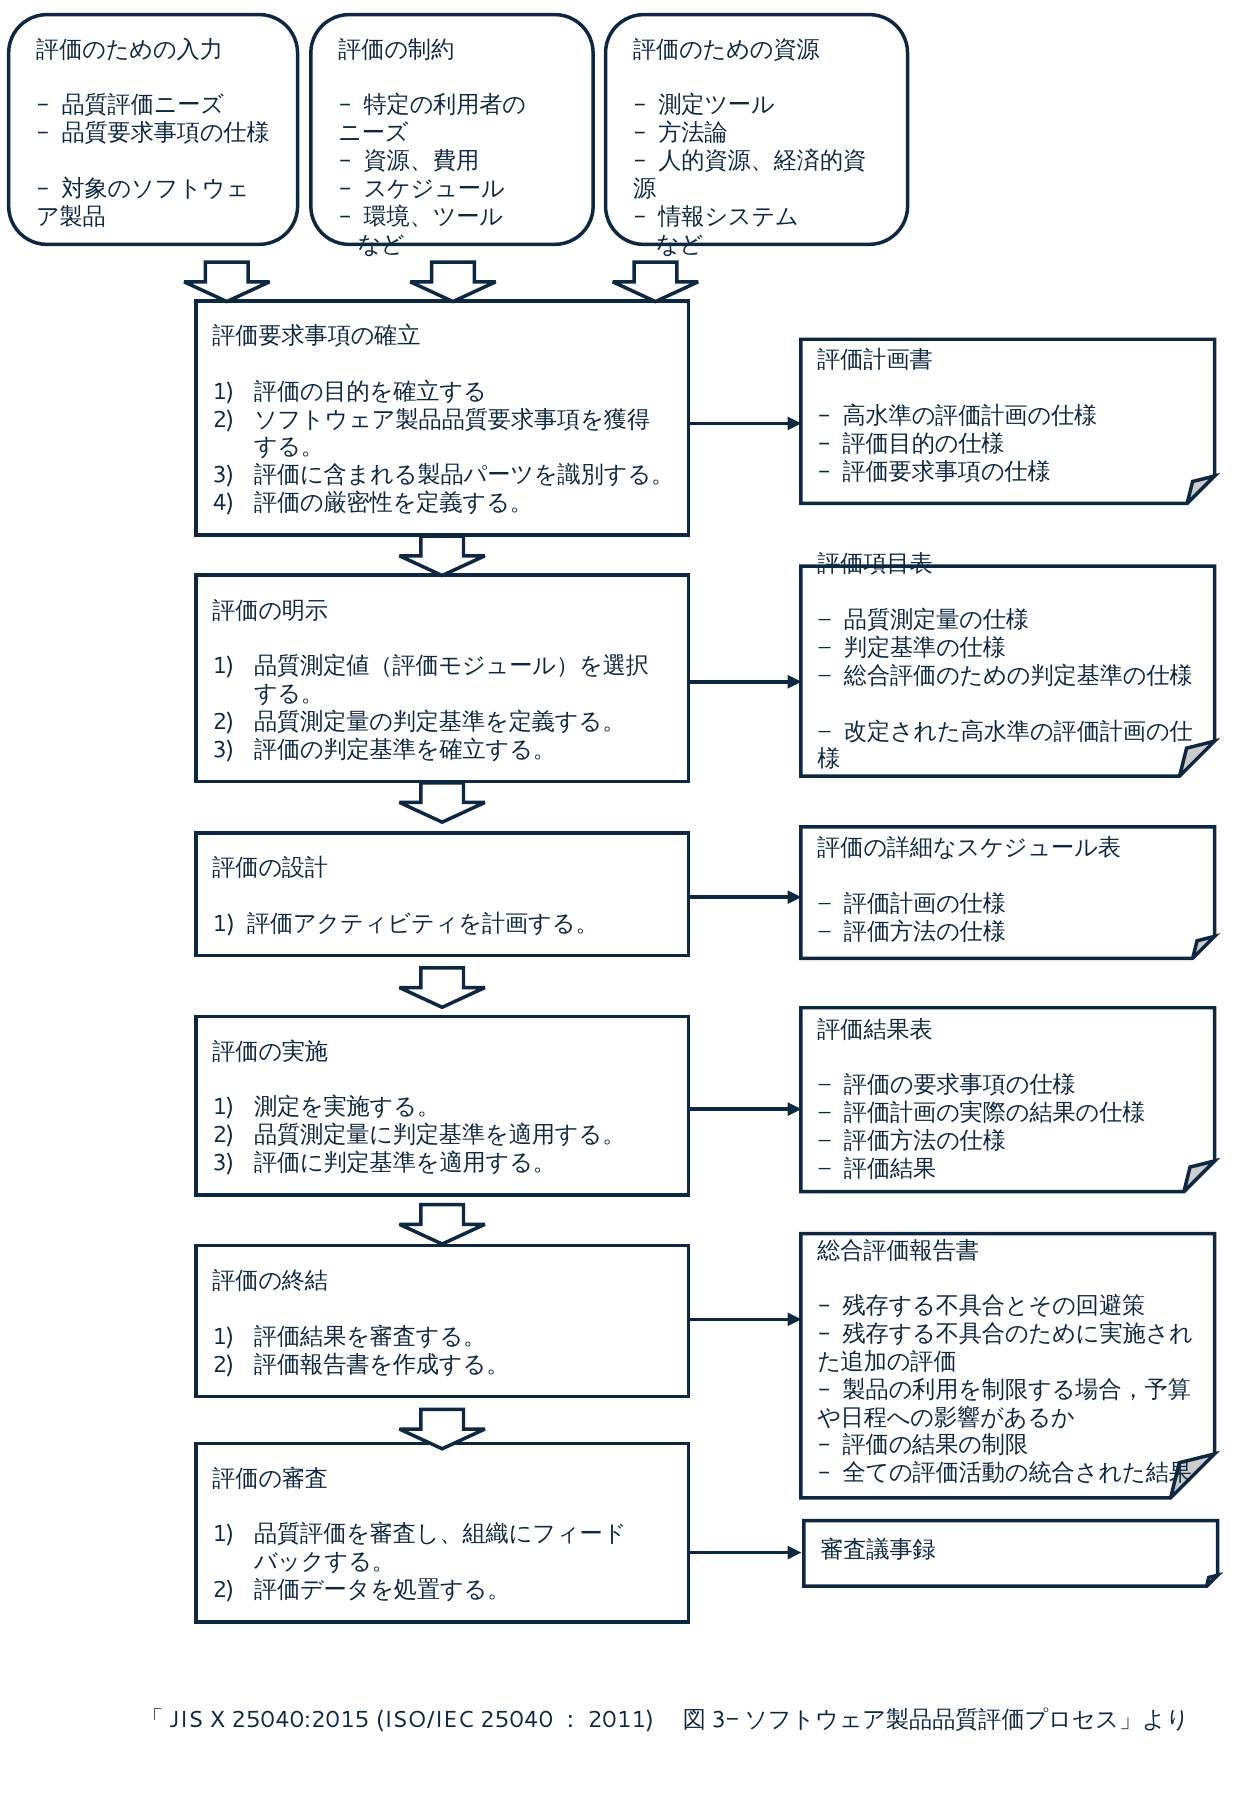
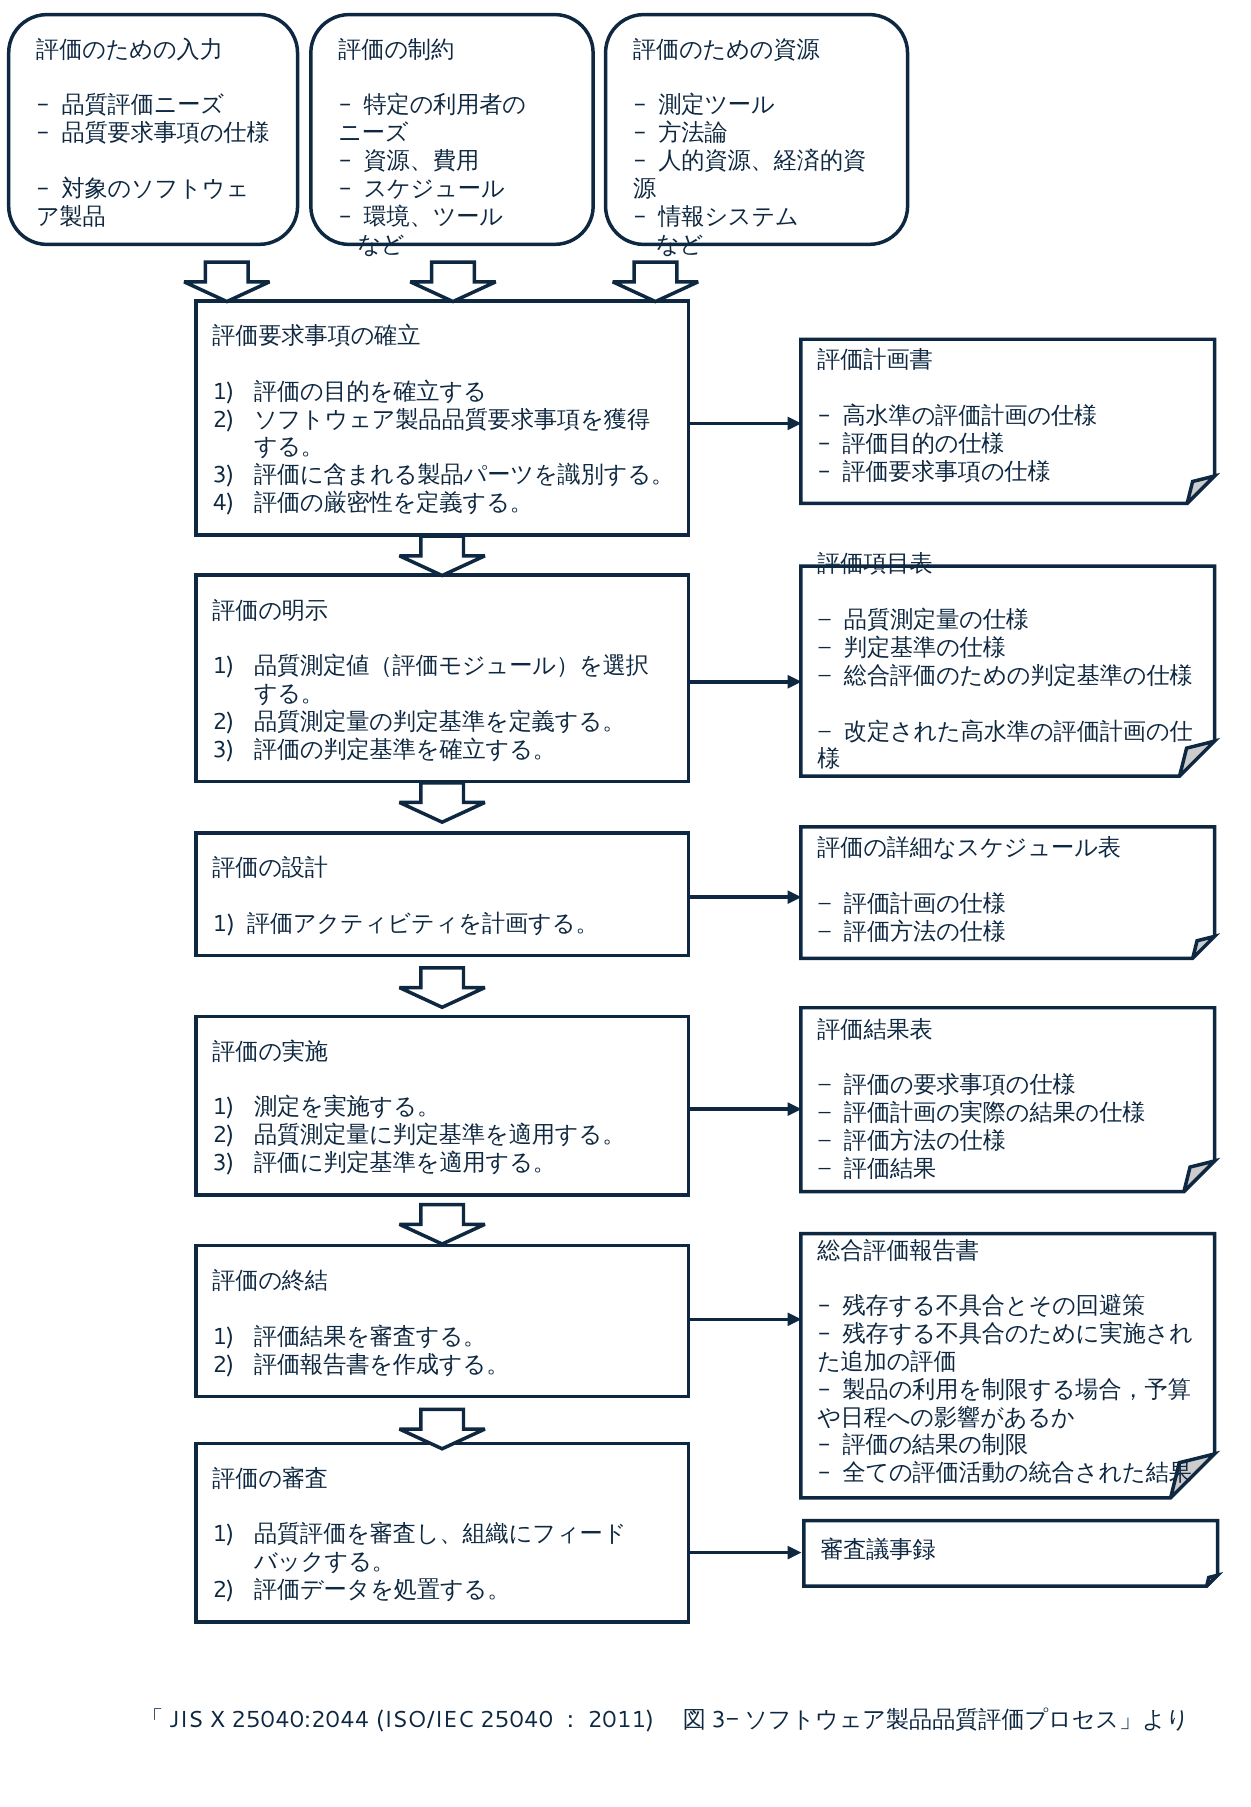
25040:2015: 25040:2015 -> 25040:2044 (300, 1720)
